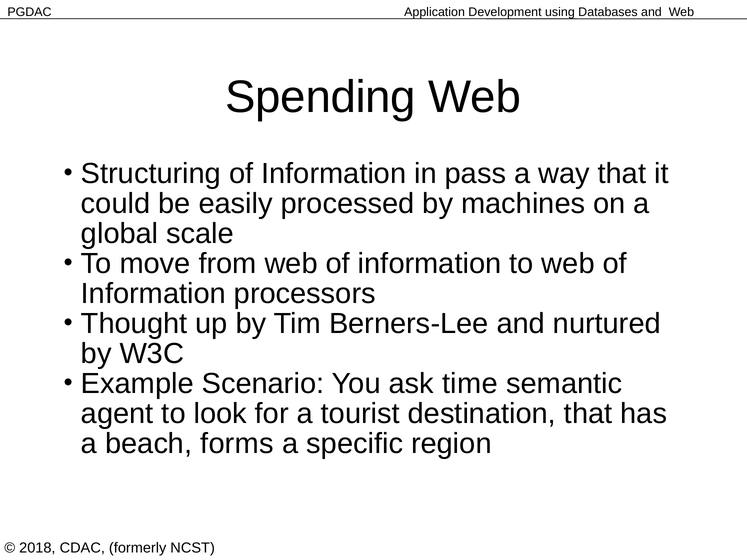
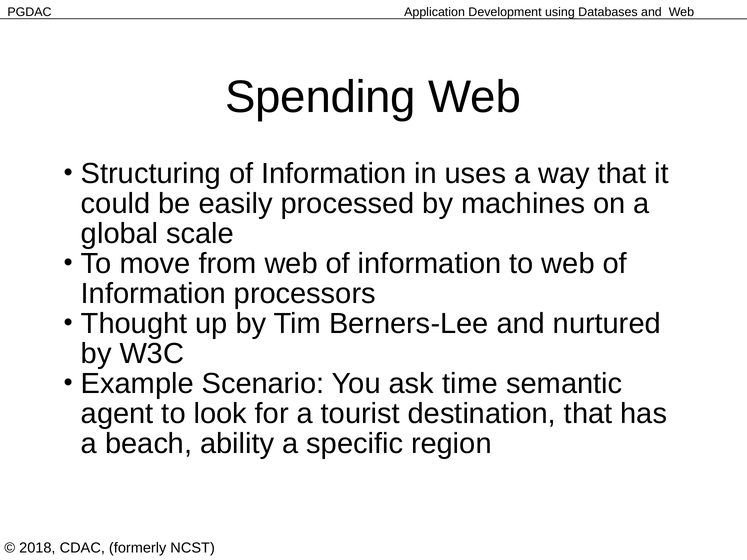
pass: pass -> uses (475, 174)
forms: forms -> ability (237, 444)
